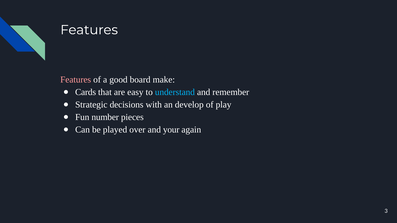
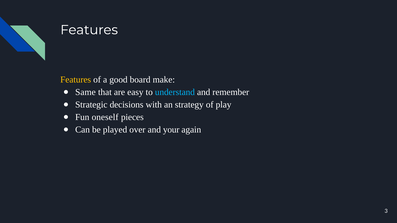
Features colour: pink -> yellow (76, 80)
Cards: Cards -> Same (85, 92)
develop: develop -> strategy (189, 105)
number: number -> oneself (105, 117)
